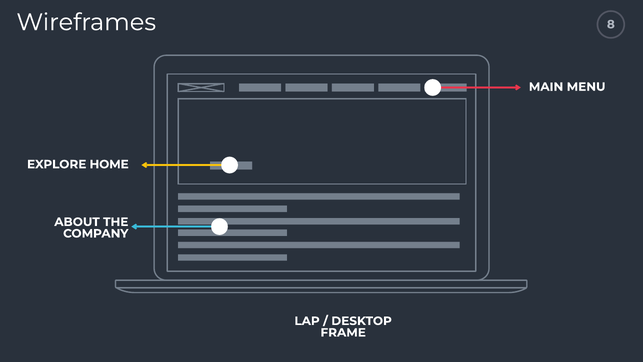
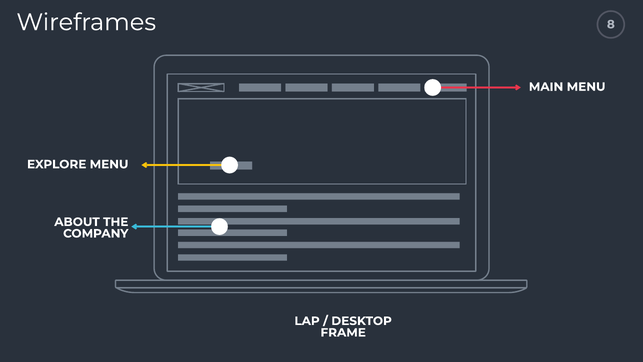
EXPLORE HOME: HOME -> MENU (109, 164)
